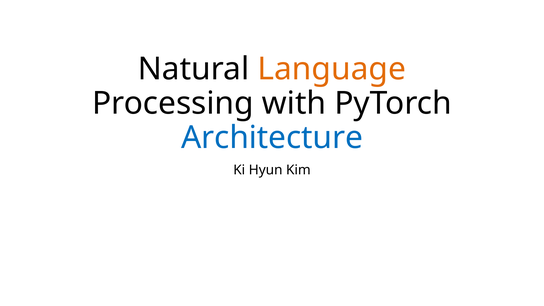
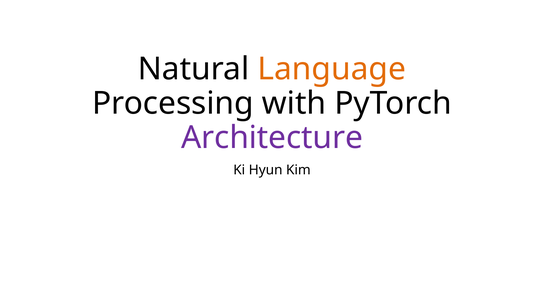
Architecture colour: blue -> purple (272, 138)
